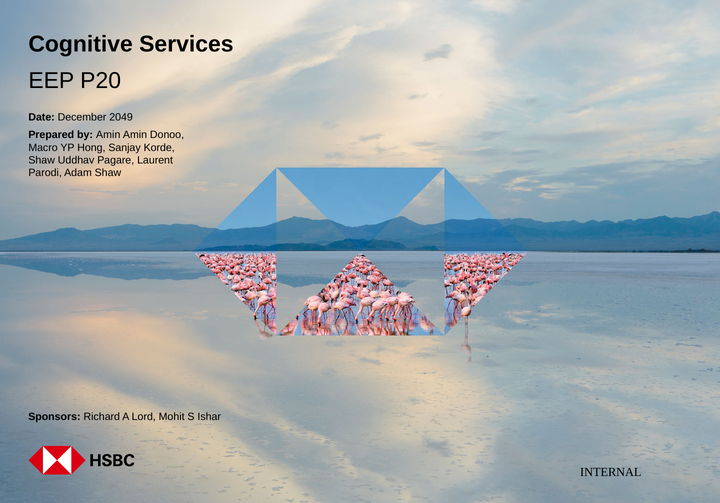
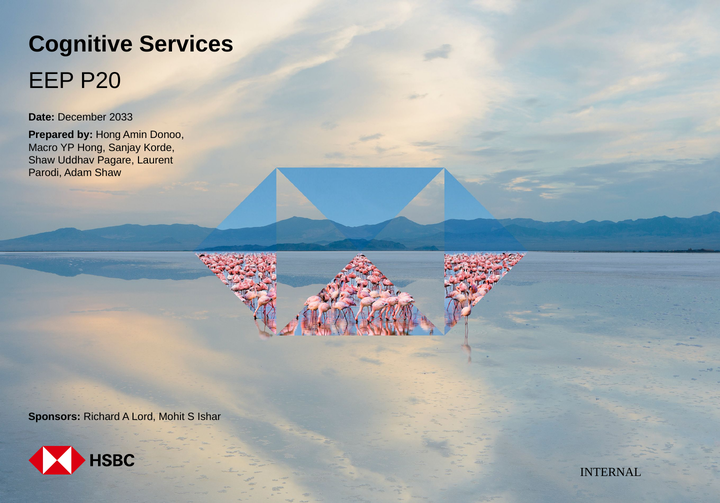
2049: 2049 -> 2033 (121, 117)
by Amin: Amin -> Hong (108, 135)
